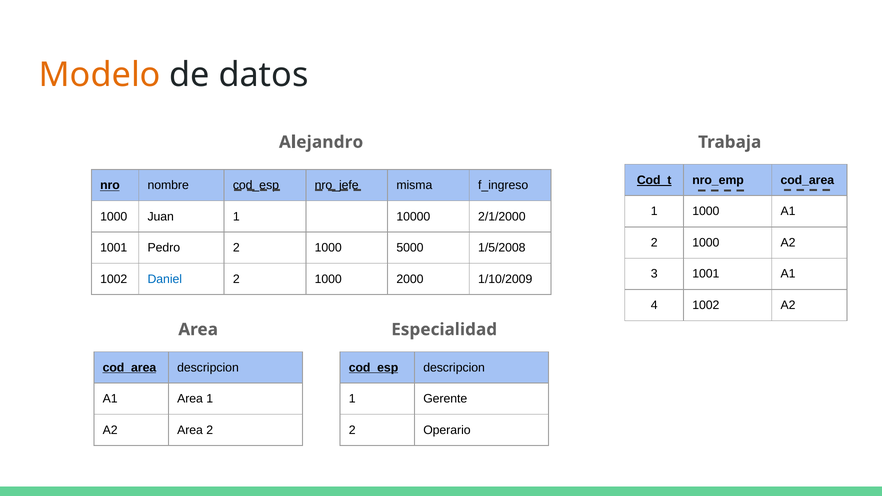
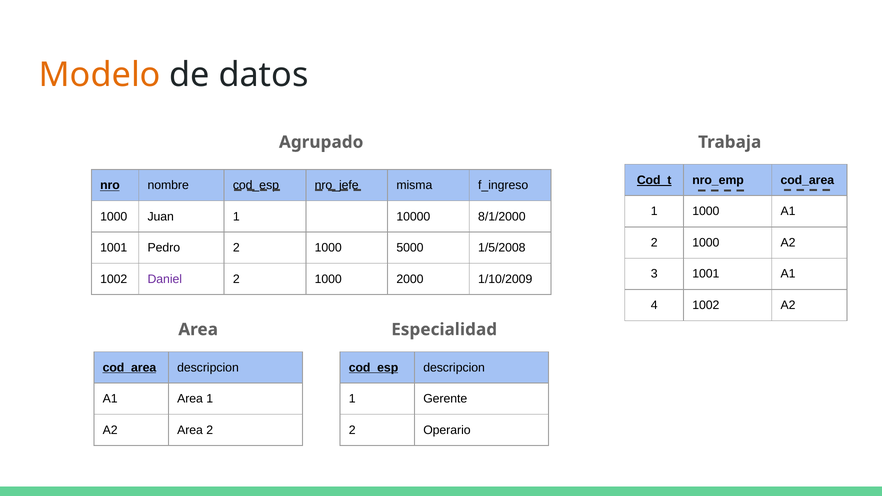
Alejandro: Alejandro -> Agrupado (321, 142)
2/1/2000: 2/1/2000 -> 8/1/2000 (502, 217)
Daniel colour: blue -> purple (165, 279)
